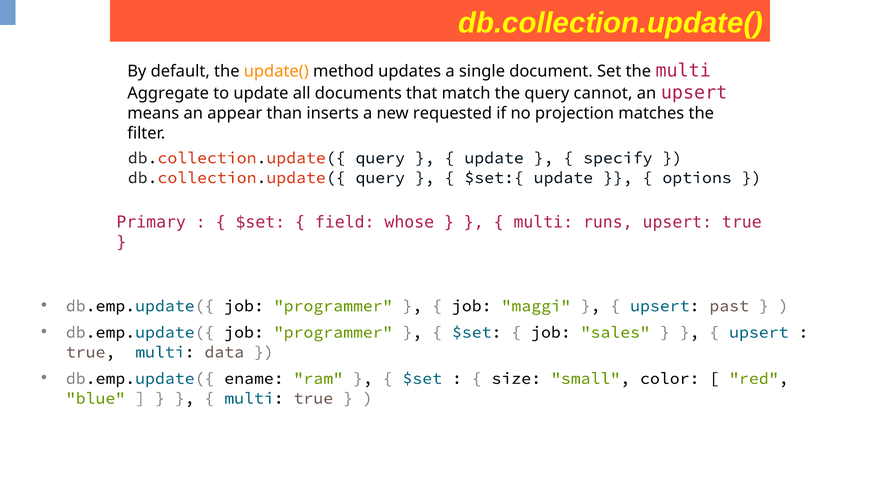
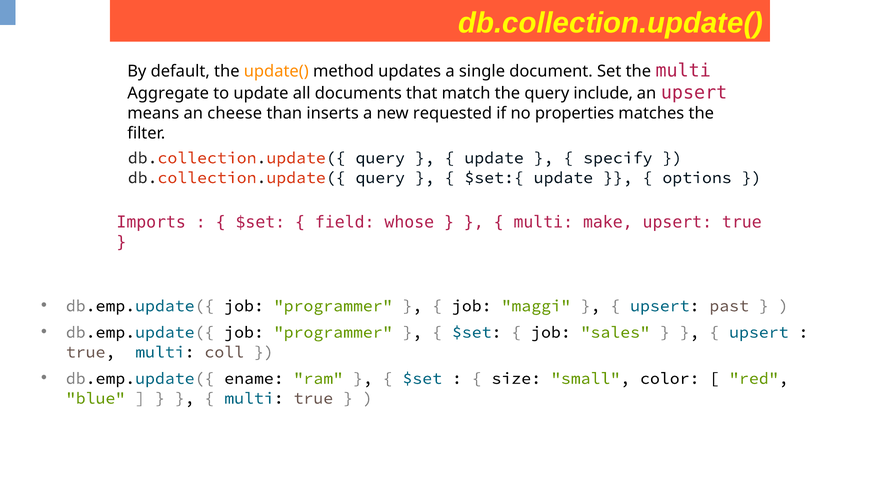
cannot: cannot -> include (603, 93)
appear: appear -> cheese (235, 113)
projection: projection -> properties (575, 113)
Primary: Primary -> Imports (151, 223)
runs: runs -> make (608, 223)
data: data -> coll (224, 352)
